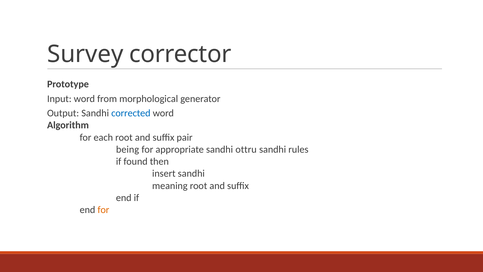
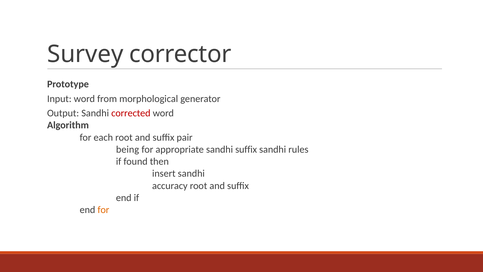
corrected colour: blue -> red (131, 113)
sandhi ottru: ottru -> suffix (246, 149)
meaning: meaning -> accuracy (170, 186)
